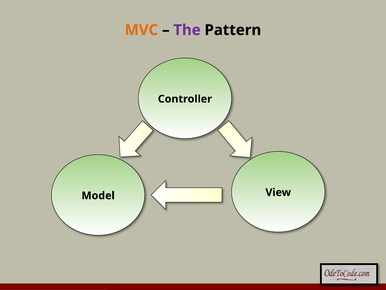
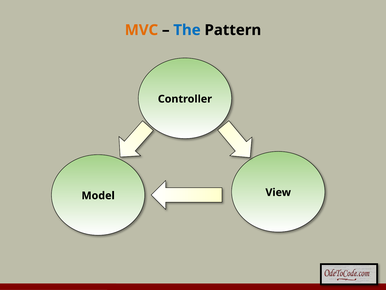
The colour: purple -> blue (187, 30)
